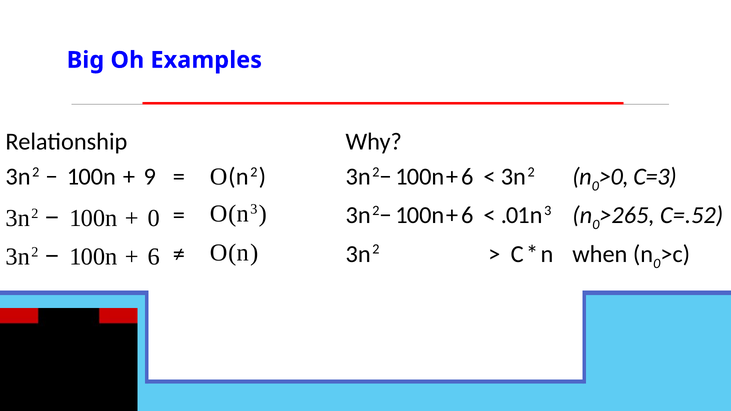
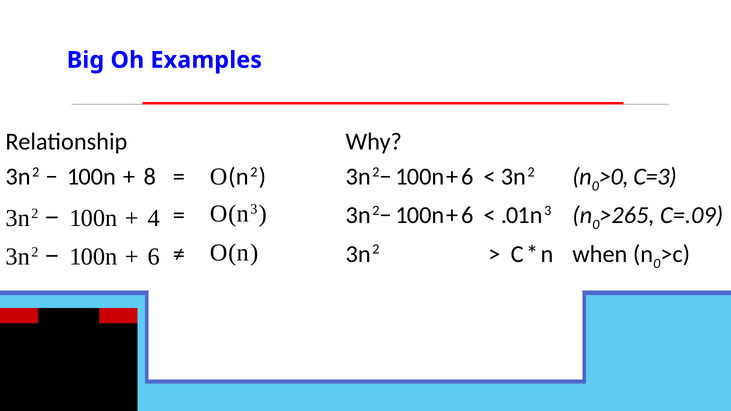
9: 9 -> 8 (150, 177)
0: 0 -> 4 (154, 218)
C=.52: C=.52 -> C=.09 (692, 215)
